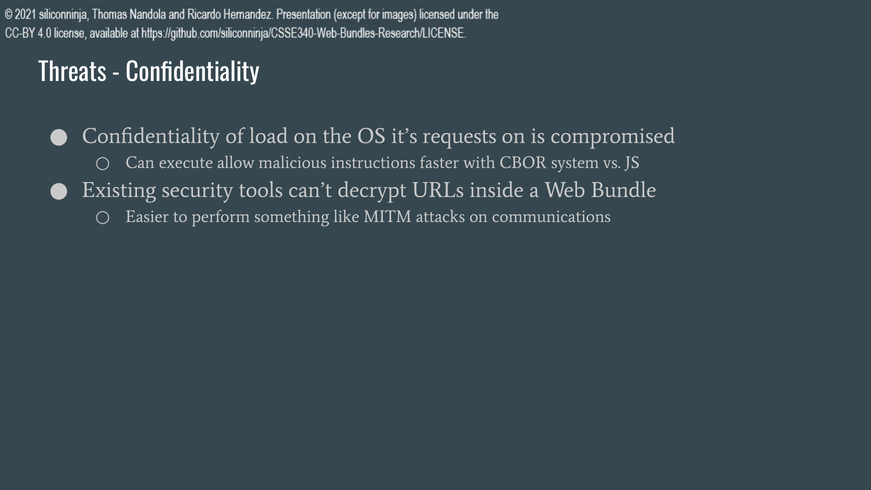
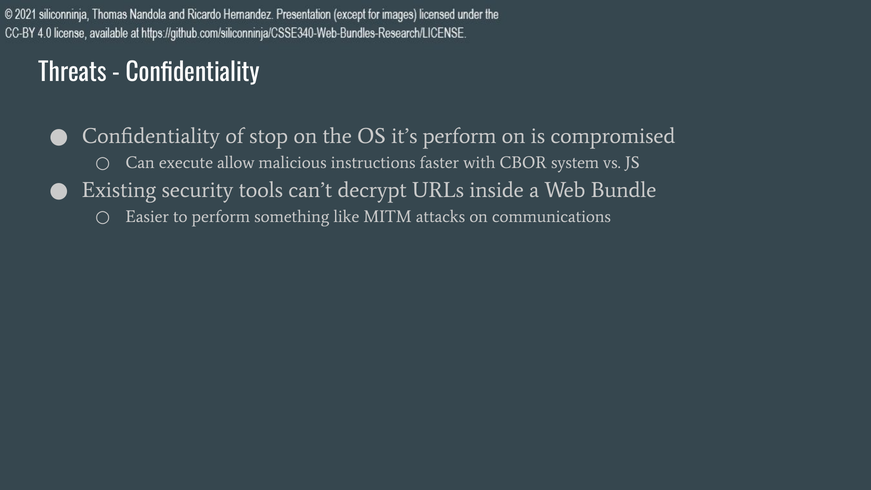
load: load -> stop (269, 136)
it’s requests: requests -> perform (460, 136)
